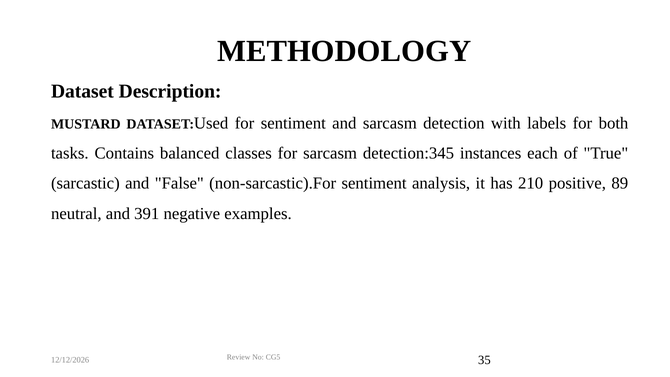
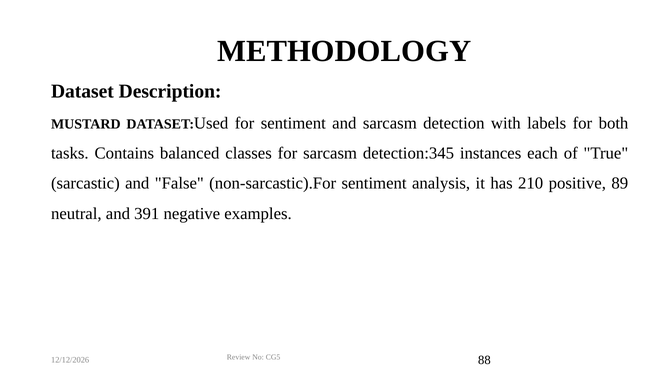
35: 35 -> 88 (484, 360)
